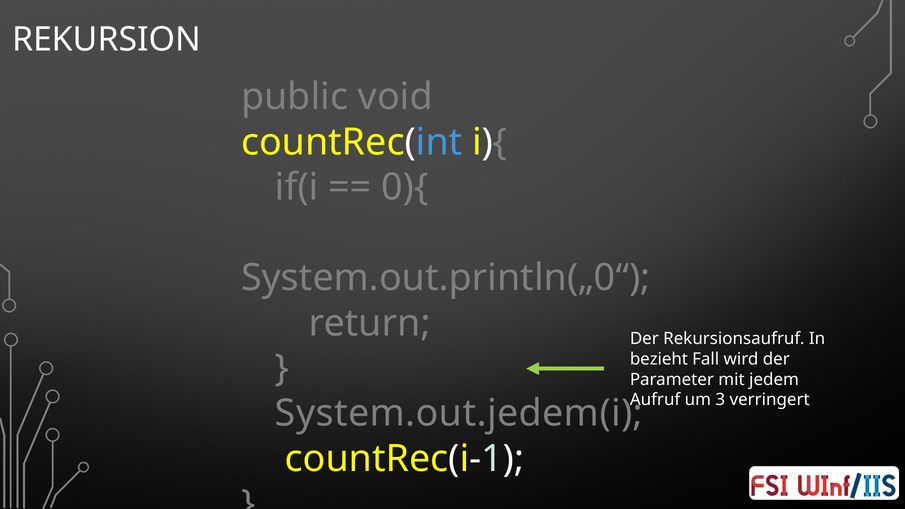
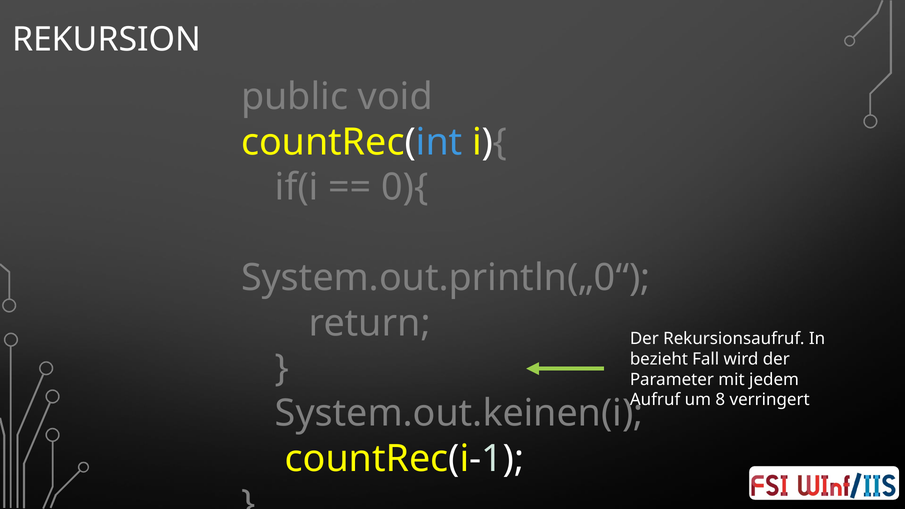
3: 3 -> 8 (720, 400)
System.out.jedem(i: System.out.jedem(i -> System.out.keinen(i (459, 414)
